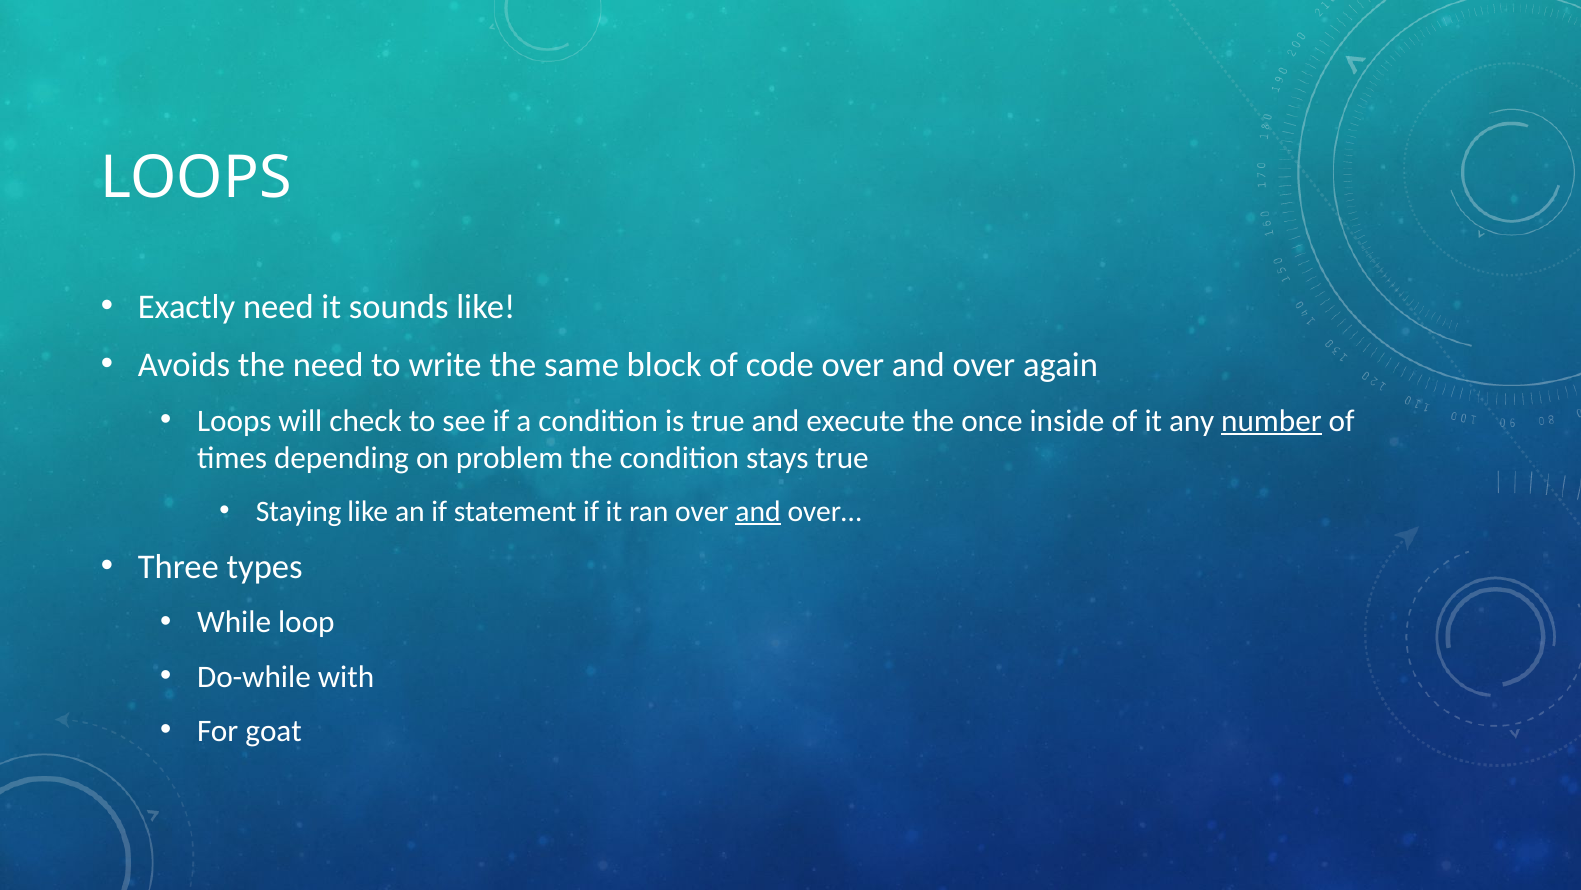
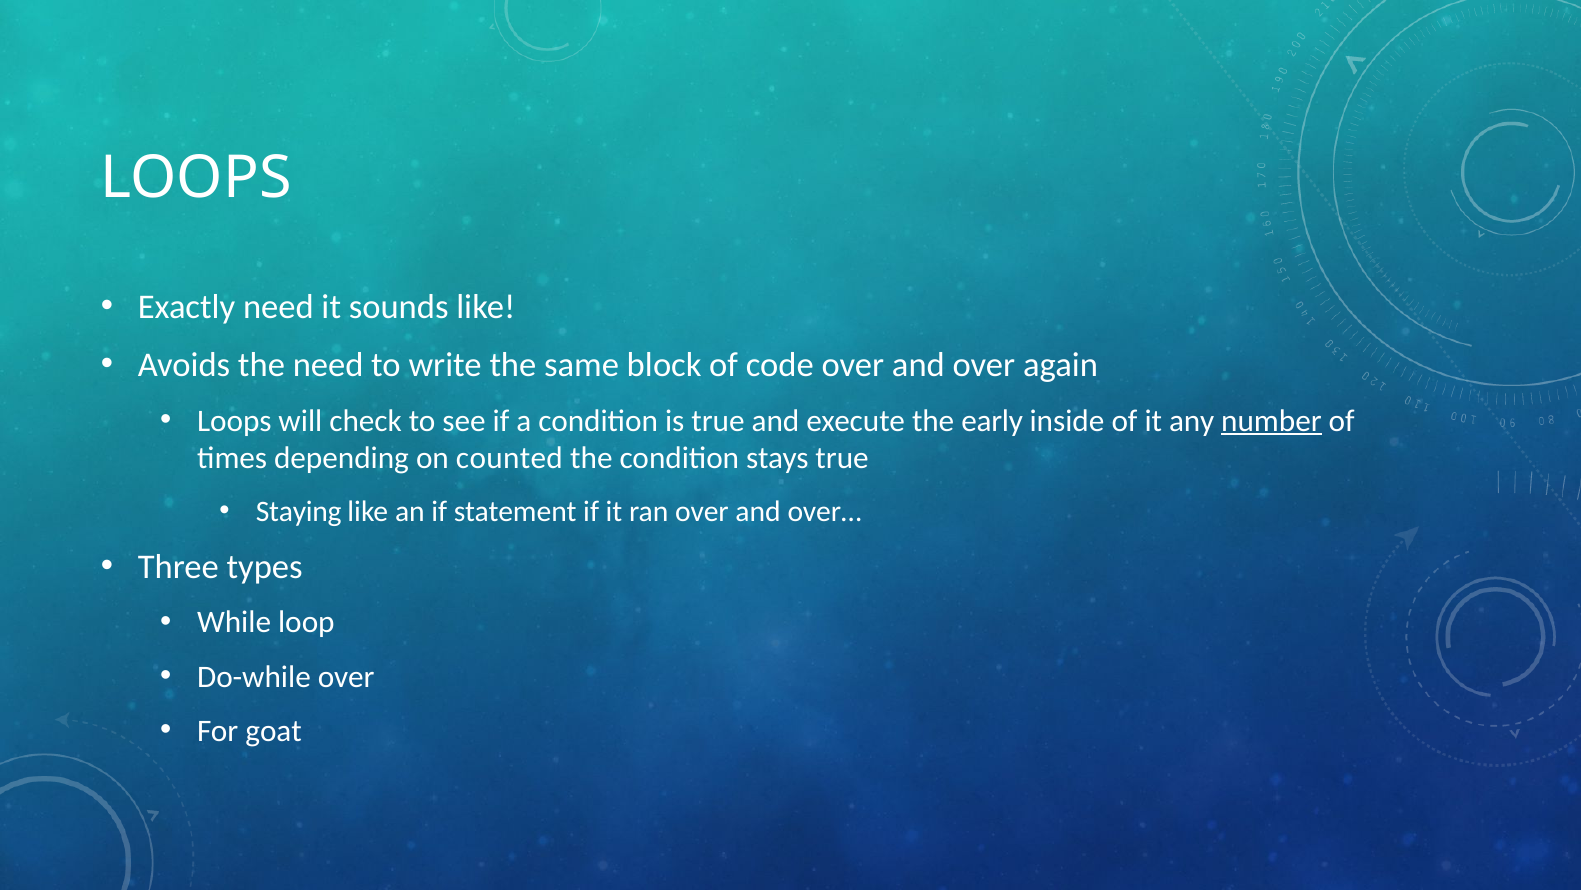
once: once -> early (992, 421)
problem: problem -> counted (509, 458)
and underline: present -> none (758, 511)
Do-while with: with -> over (346, 676)
